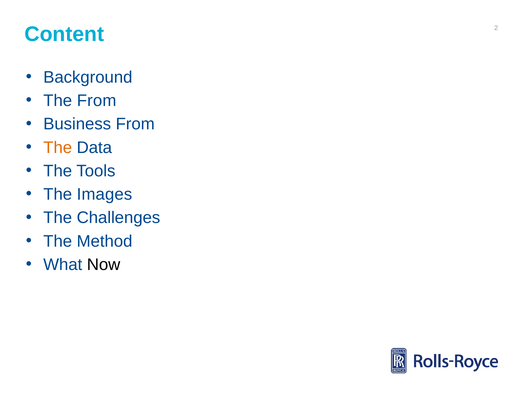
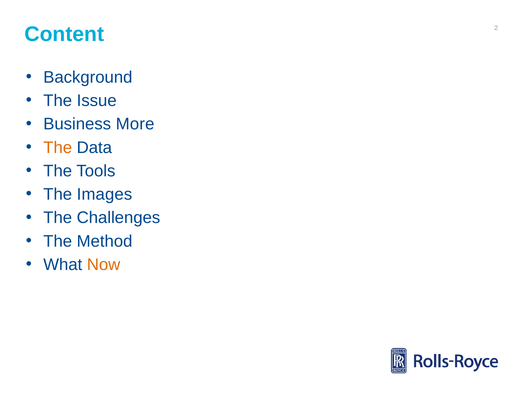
The From: From -> Issue (97, 100)
Business From: From -> More (135, 124)
Now colour: black -> orange (104, 264)
